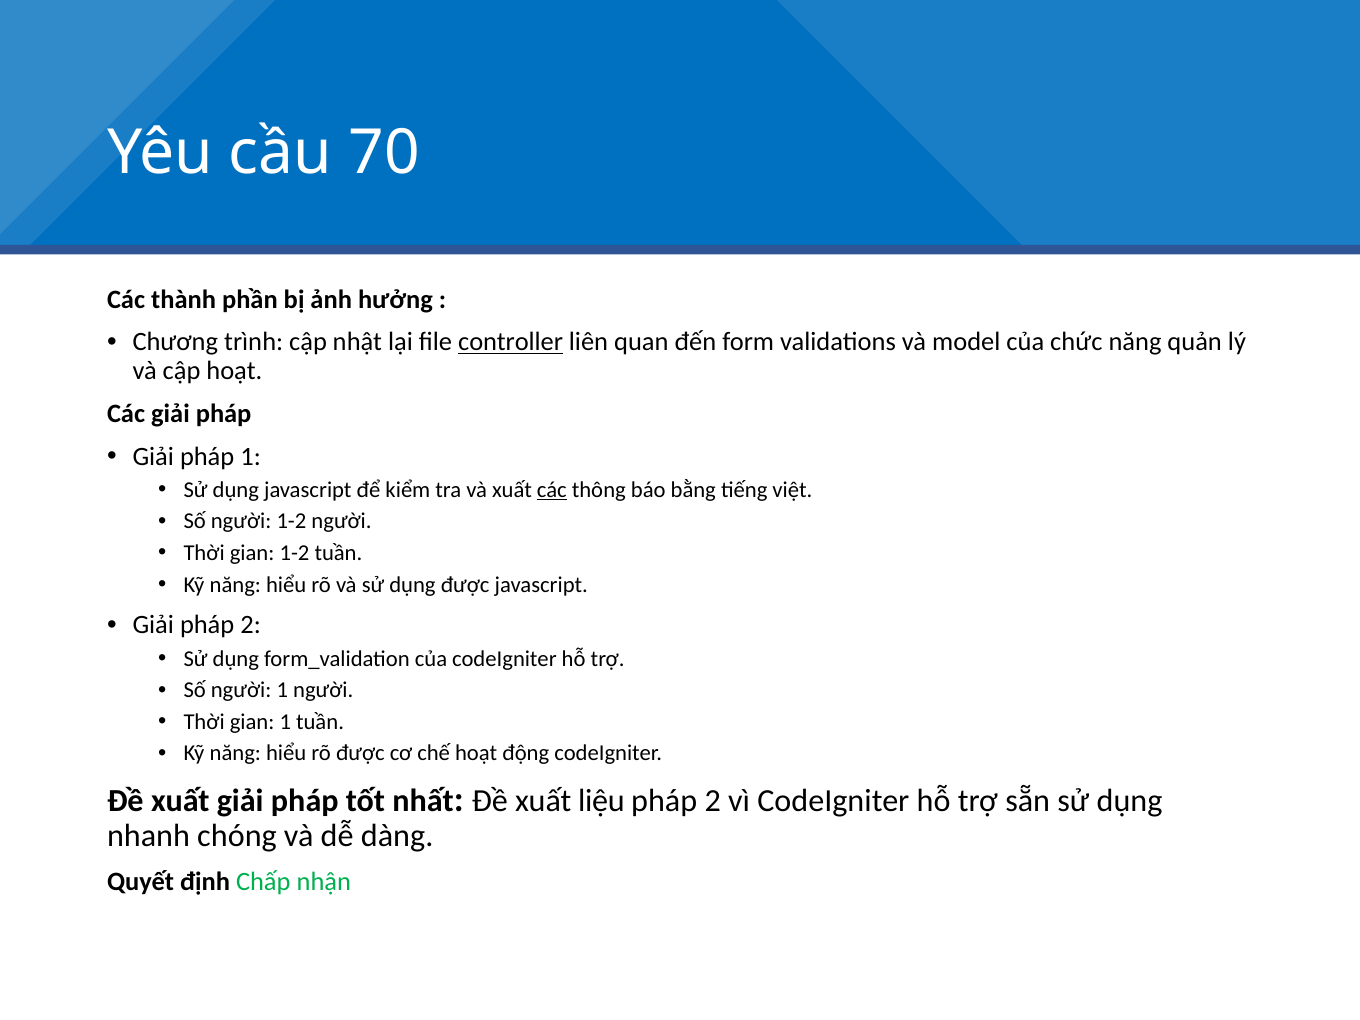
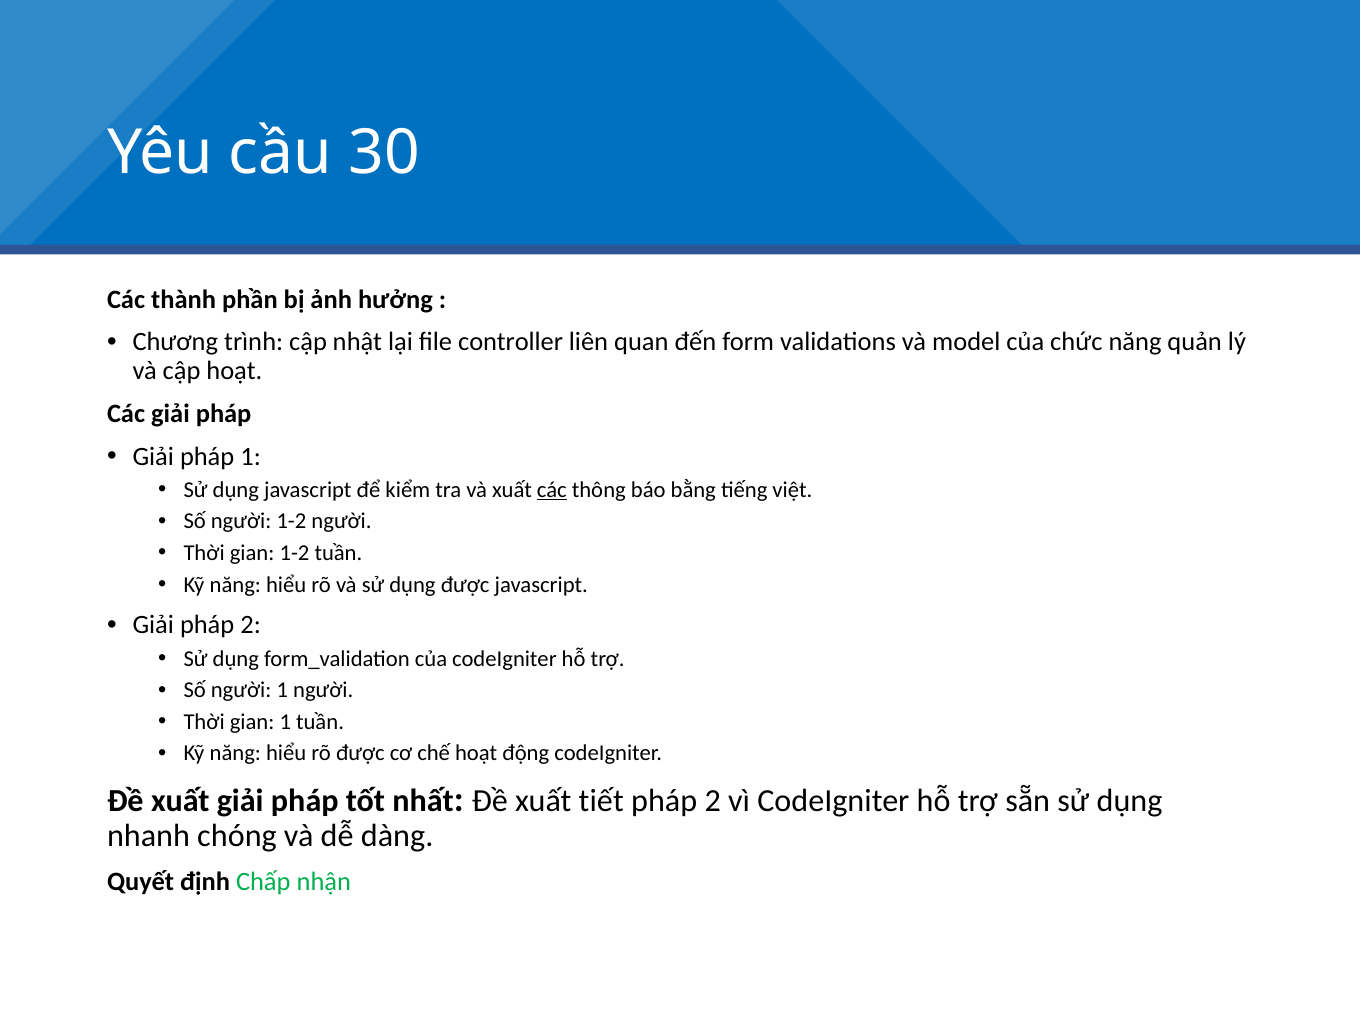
70: 70 -> 30 (384, 152)
controller underline: present -> none (511, 342)
liệu: liệu -> tiết (601, 800)
